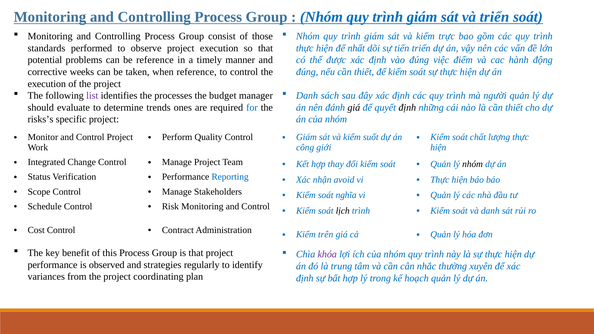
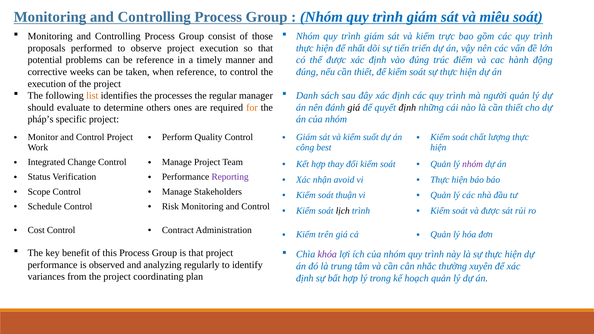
và triển: triển -> miêu (495, 17)
standards: standards -> proposals (47, 48)
việc: việc -> trúc (441, 60)
list colour: purple -> orange (92, 96)
budget: budget -> regular (223, 96)
trends: trends -> others (159, 108)
for colour: blue -> orange (252, 108)
risks’s: risks’s -> pháp’s (41, 119)
giới: giới -> best (324, 148)
nhóm colour: black -> purple (473, 164)
Reporting colour: blue -> purple (230, 177)
nghĩa: nghĩa -> thuận (346, 195)
và danh: danh -> được (490, 211)
strategies: strategies -> analyzing (163, 265)
